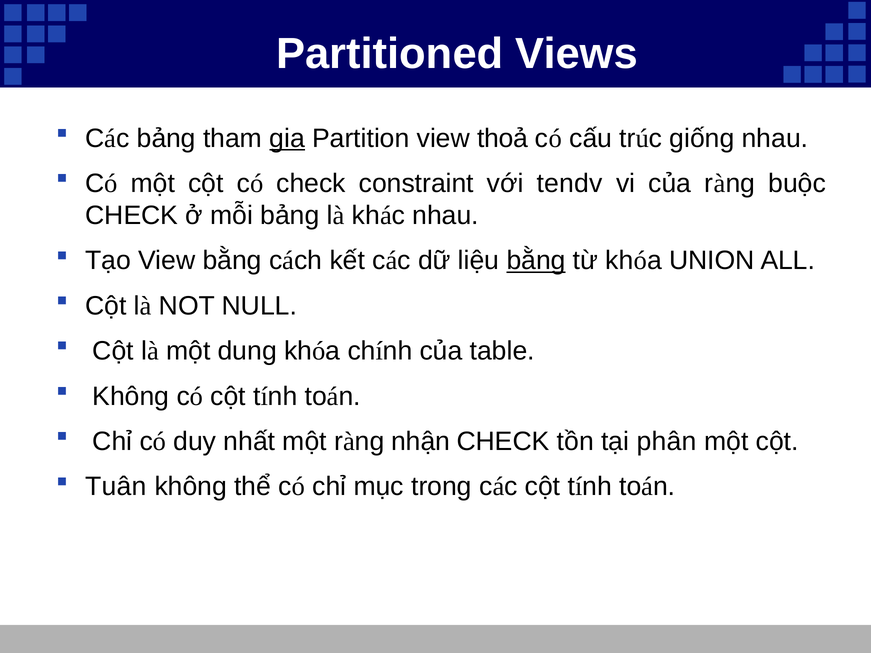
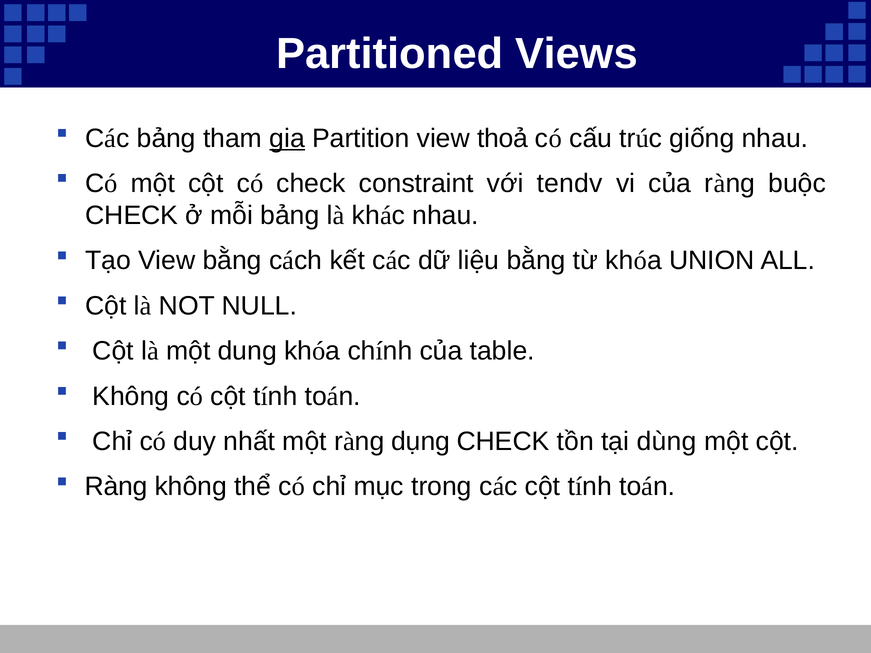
bằng underline: present -> none (536, 261)
nhận: nhận -> dụng (421, 442)
phân: phân -> dùng (667, 442)
Tuân: Tuân -> Ràng (116, 487)
